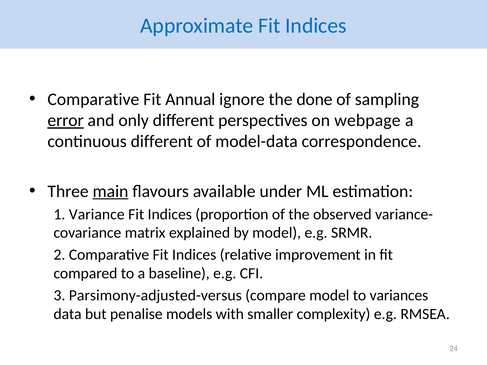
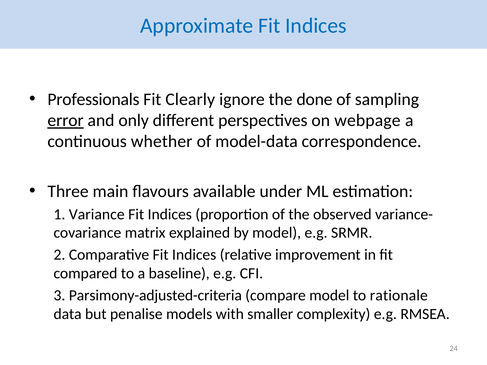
Comparative: Comparative -> Professionals (94, 99)
Annual: Annual -> Clearly (190, 99)
continuous different: different -> whether (162, 142)
main underline: present -> none (111, 191)
Parsimony-adjusted-versus: Parsimony-adjusted-versus -> Parsimony-adjusted-criteria (155, 295)
variances: variances -> rationale (399, 295)
